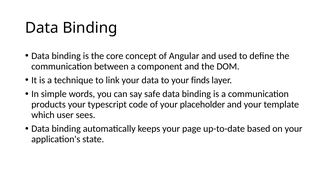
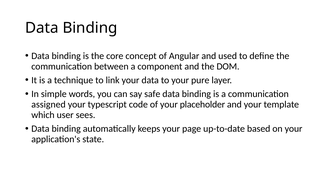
finds: finds -> pure (200, 80)
products: products -> assigned (48, 104)
